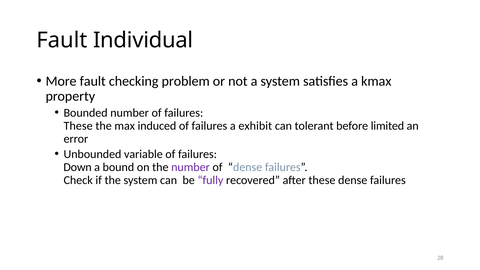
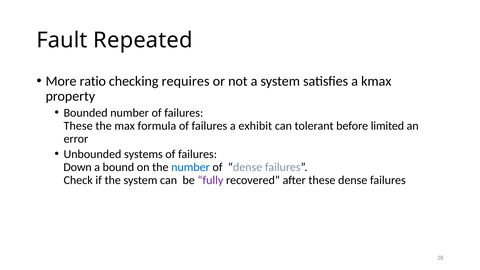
Individual: Individual -> Repeated (143, 40)
More fault: fault -> ratio (93, 81)
problem: problem -> requires (186, 81)
induced: induced -> formula (157, 126)
variable: variable -> systems (143, 154)
number colour: purple -> blue (191, 167)
